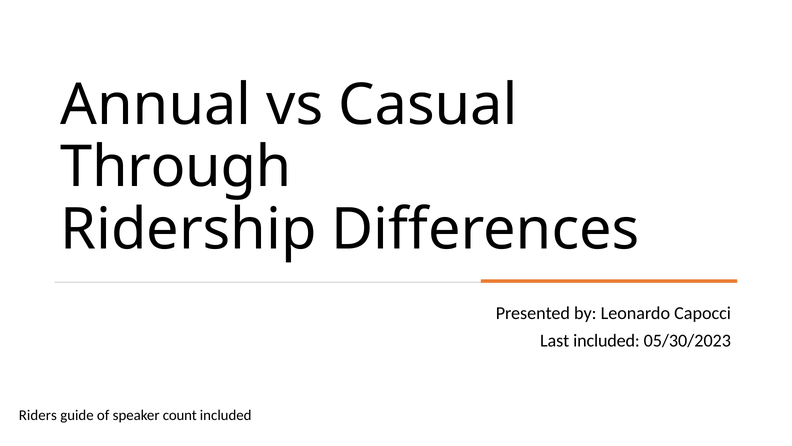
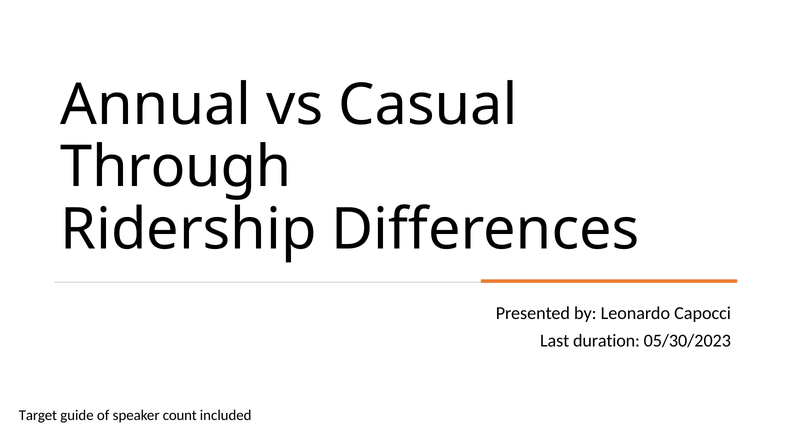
Last included: included -> duration (606, 341)
Riders: Riders -> Target (38, 415)
